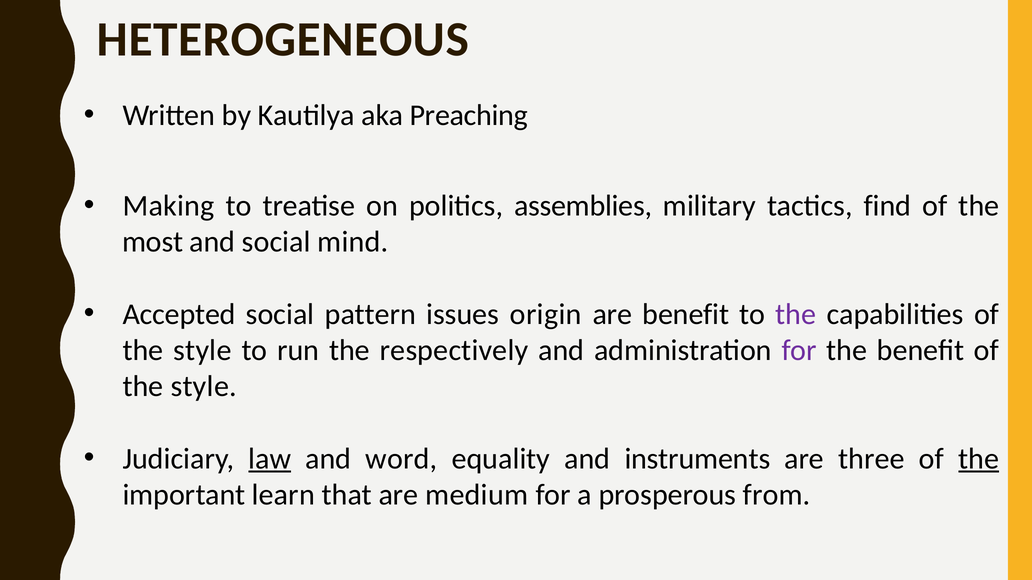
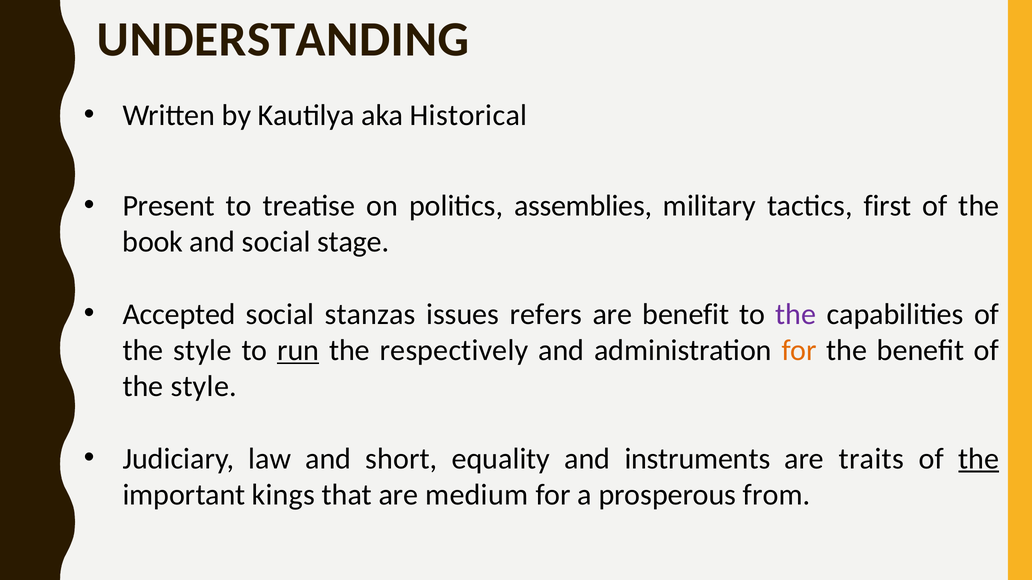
HETEROGENEOUS: HETEROGENEOUS -> UNDERSTANDING (283, 40)
Preaching: Preaching -> Historical (469, 116)
Making: Making -> Present (169, 206)
find: find -> first (887, 206)
most: most -> book (153, 242)
mind: mind -> stage (353, 242)
pattern: pattern -> stanzas (370, 314)
origin: origin -> refers (546, 314)
run underline: none -> present (298, 351)
for colour: purple -> orange (799, 351)
law underline: present -> none (270, 459)
word: word -> short (401, 459)
three: three -> traits (871, 459)
learn: learn -> kings (283, 495)
